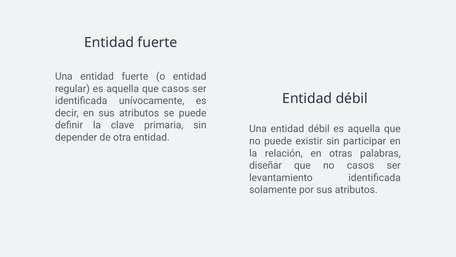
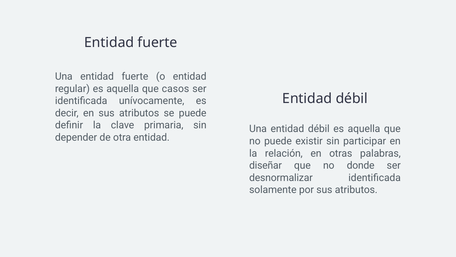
no casos: casos -> donde (361, 165)
levantamiento: levantamiento -> desnormalizar (281, 177)
